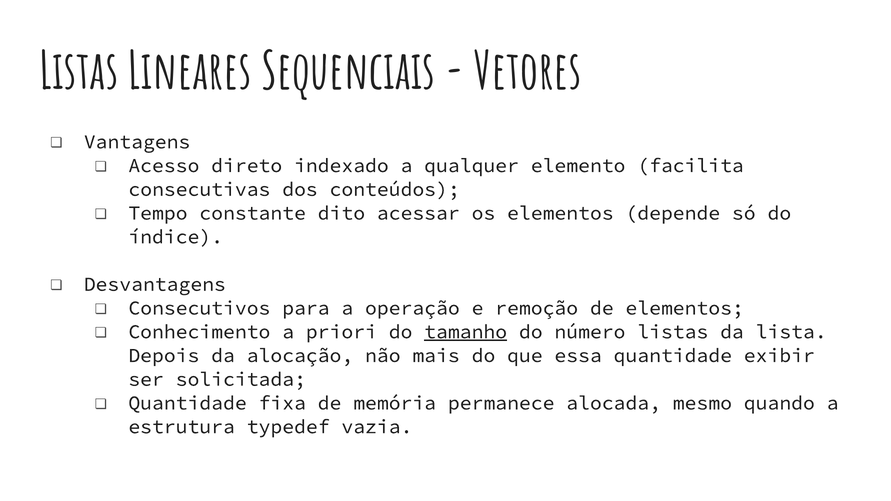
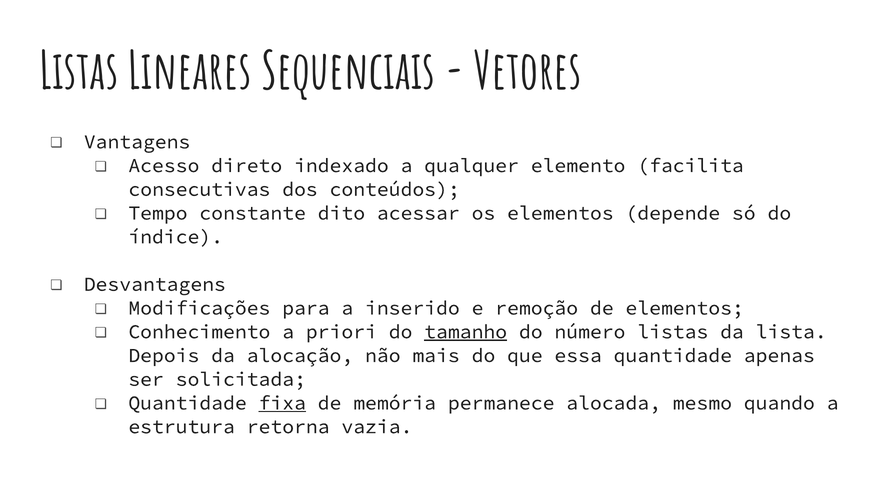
Consecutivos: Consecutivos -> Modificações (199, 308)
operação: operação -> inserido (412, 308)
exibir: exibir -> apenas (779, 356)
fixa underline: none -> present (282, 403)
typedef: typedef -> retorna (288, 427)
